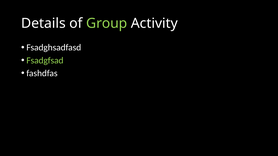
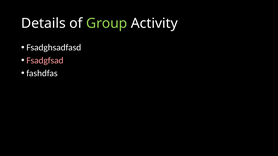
Fsadgfsad colour: light green -> pink (45, 61)
